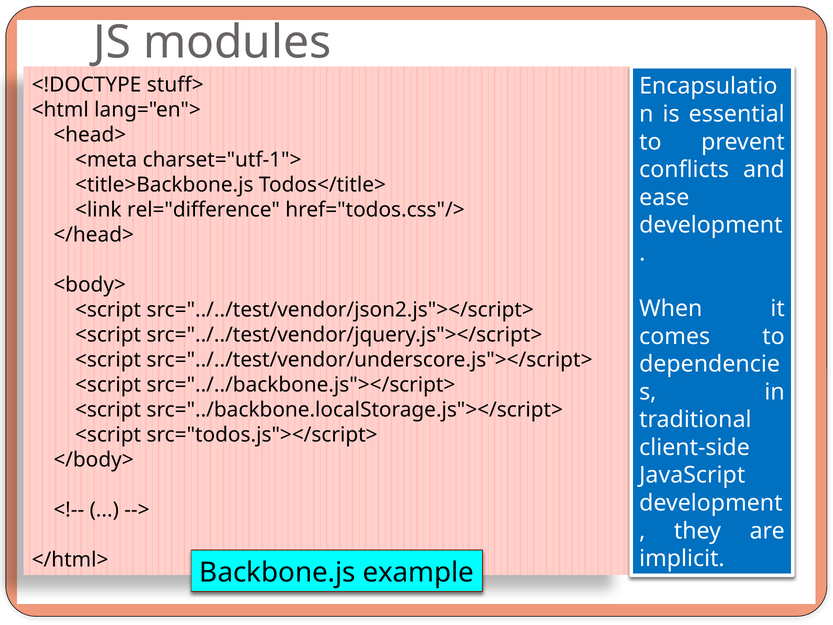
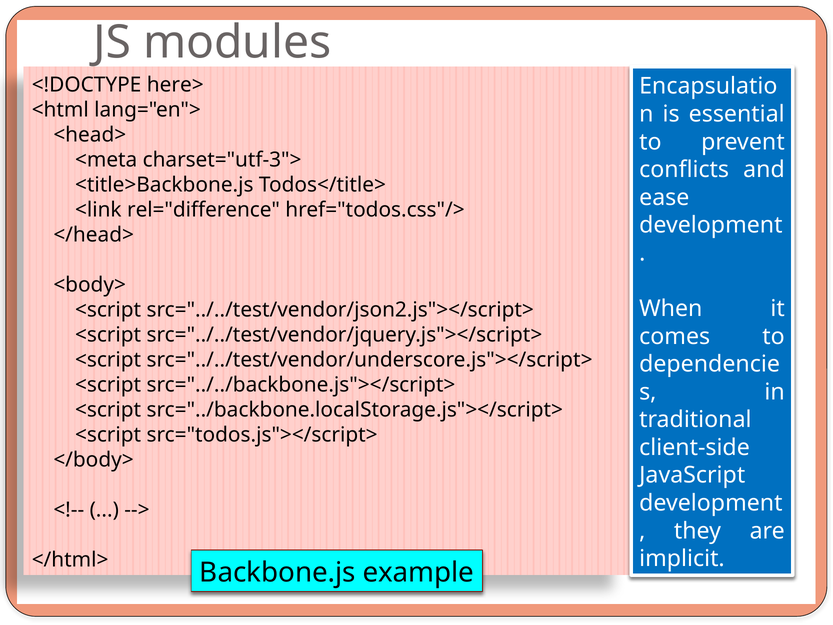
stuff>: stuff> -> here> (175, 85)
charset="utf-1">: charset="utf-1"> -> charset="utf-3"> (222, 160)
